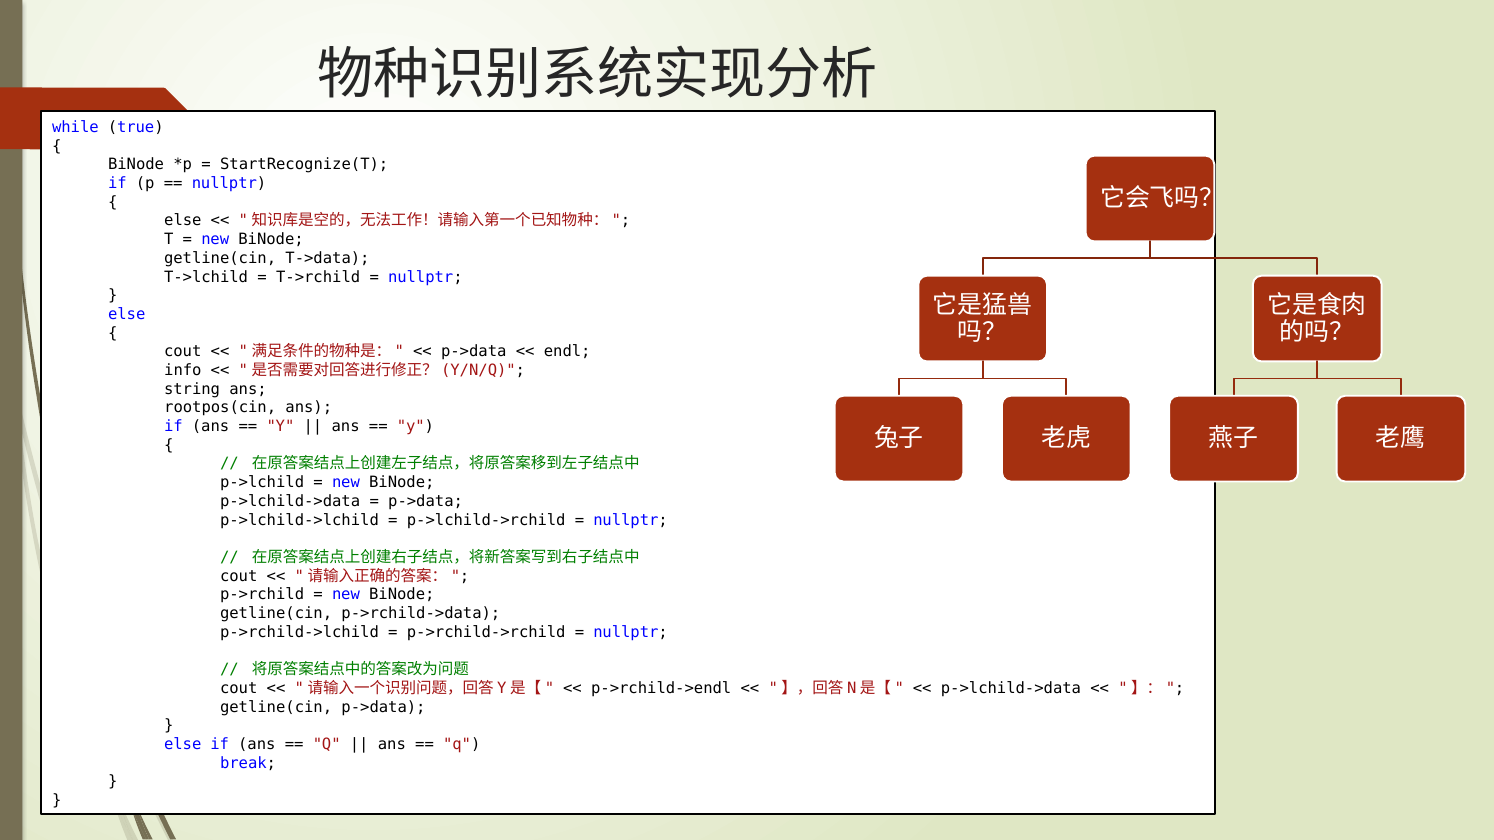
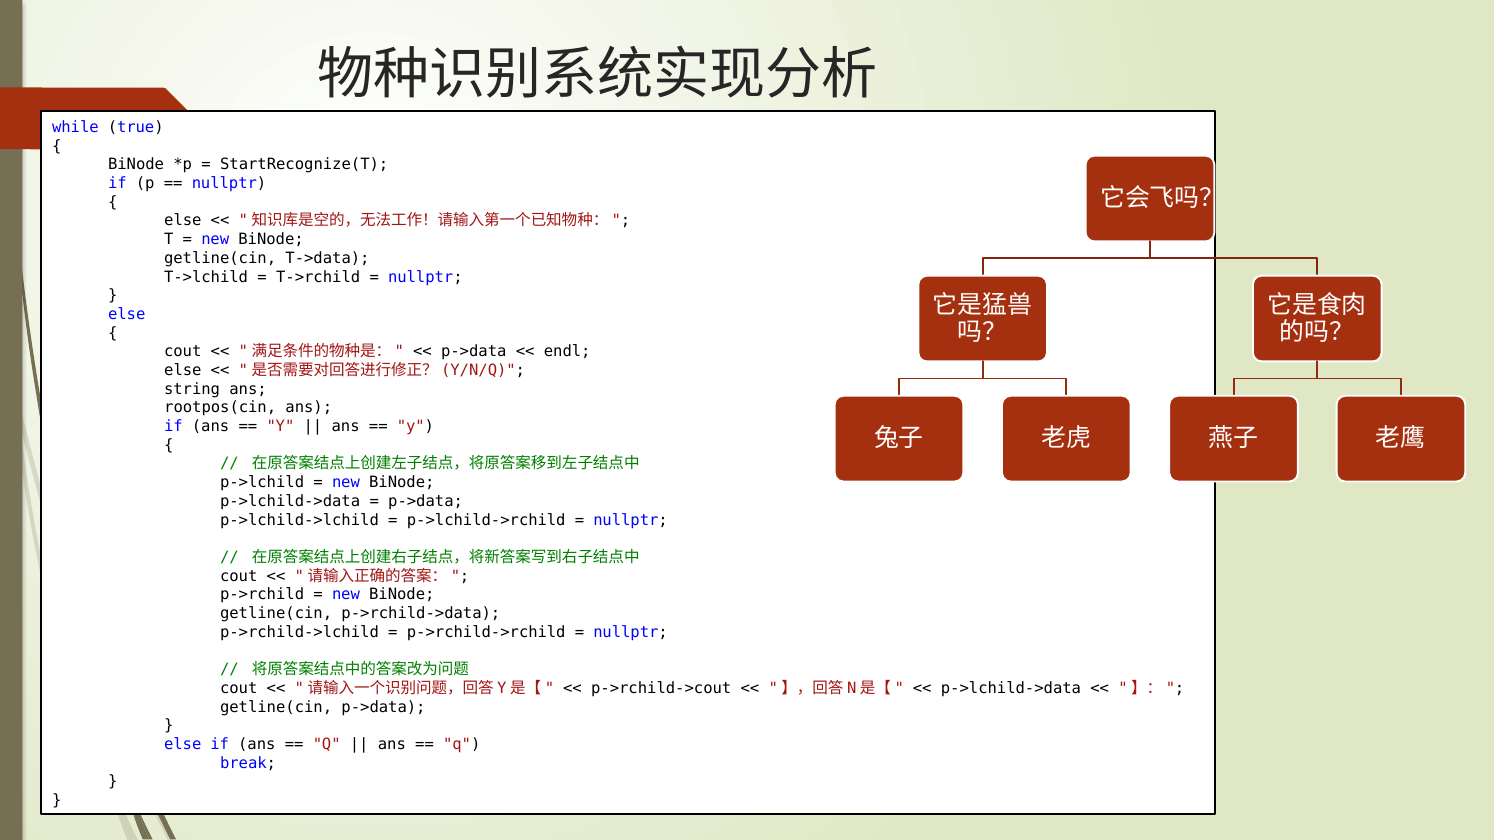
info: info -> else (183, 371)
p->rchild->endl: p->rchild->endl -> p->rchild->cout (661, 689)
